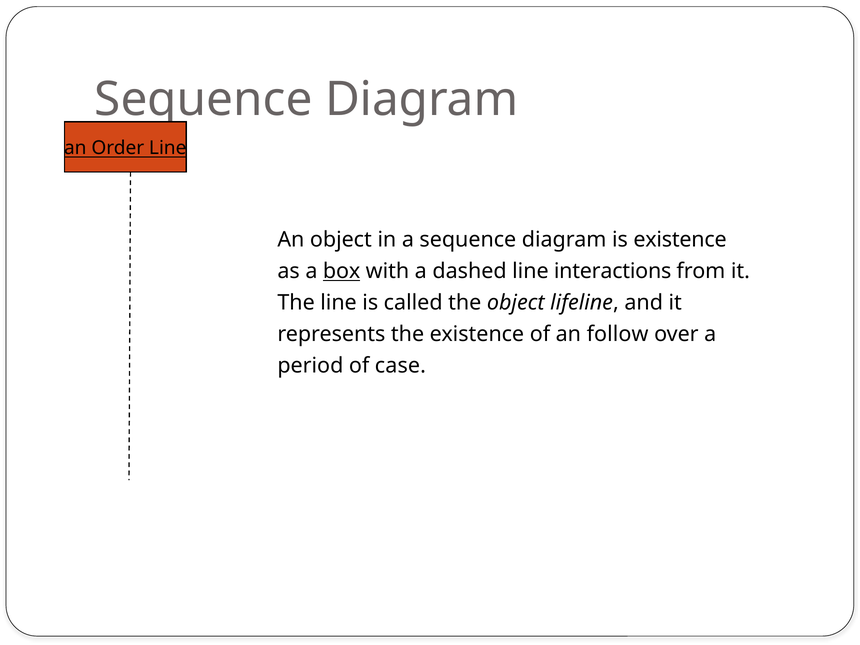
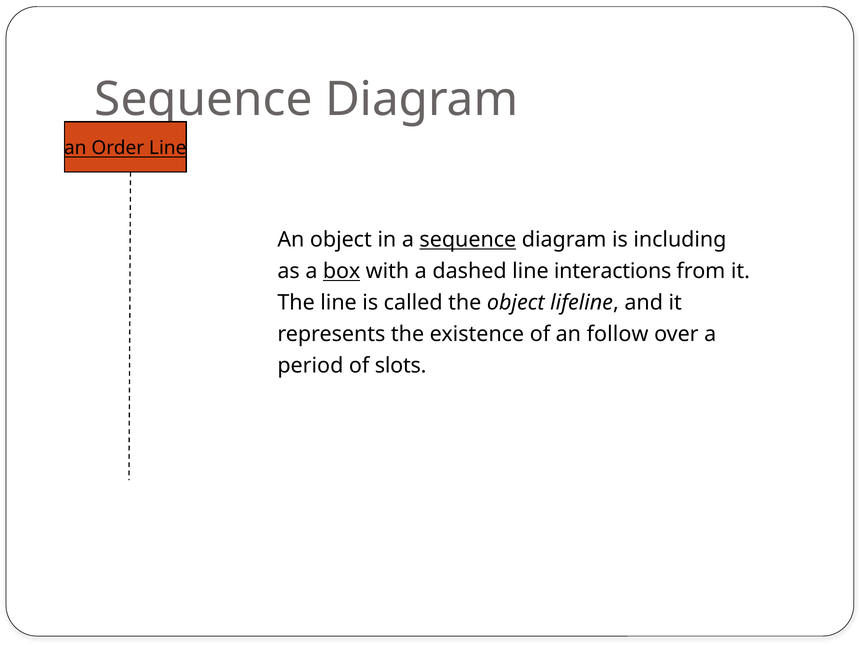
sequence underline: none -> present (468, 240)
is existence: existence -> including (680, 240)
case: case -> slots (401, 365)
